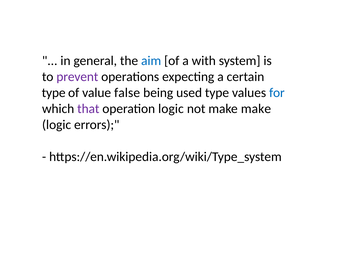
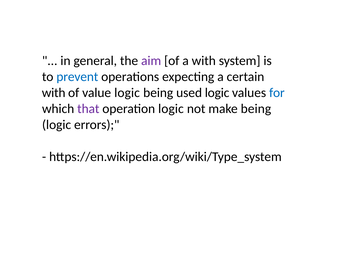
aim colour: blue -> purple (151, 61)
prevent colour: purple -> blue (77, 77)
type: type -> with (54, 93)
value false: false -> logic (127, 93)
used type: type -> logic (217, 93)
make make: make -> being (256, 109)
